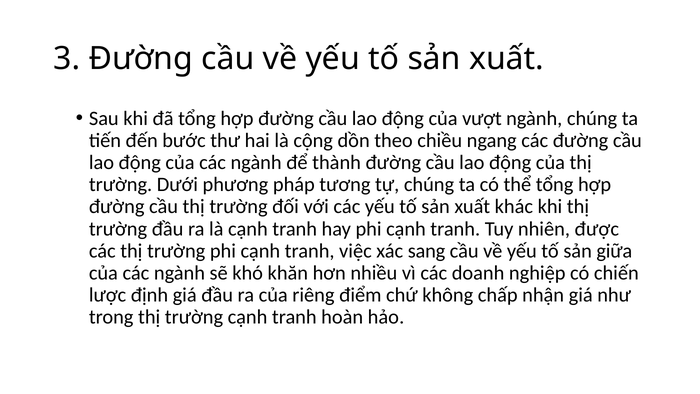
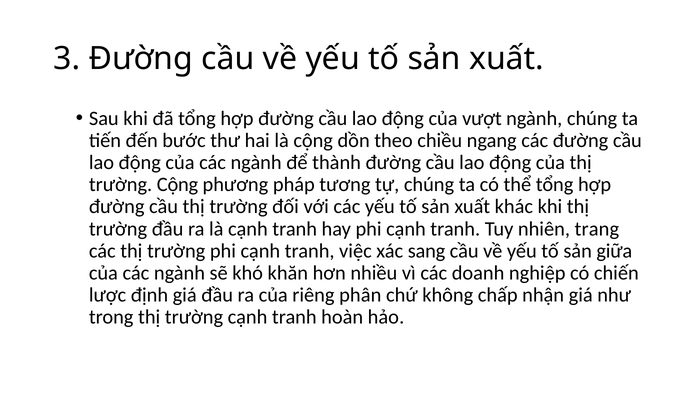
trường Dưới: Dưới -> Cộng (178, 185)
được: được -> trang (597, 229)
điểm: điểm -> phân (360, 295)
